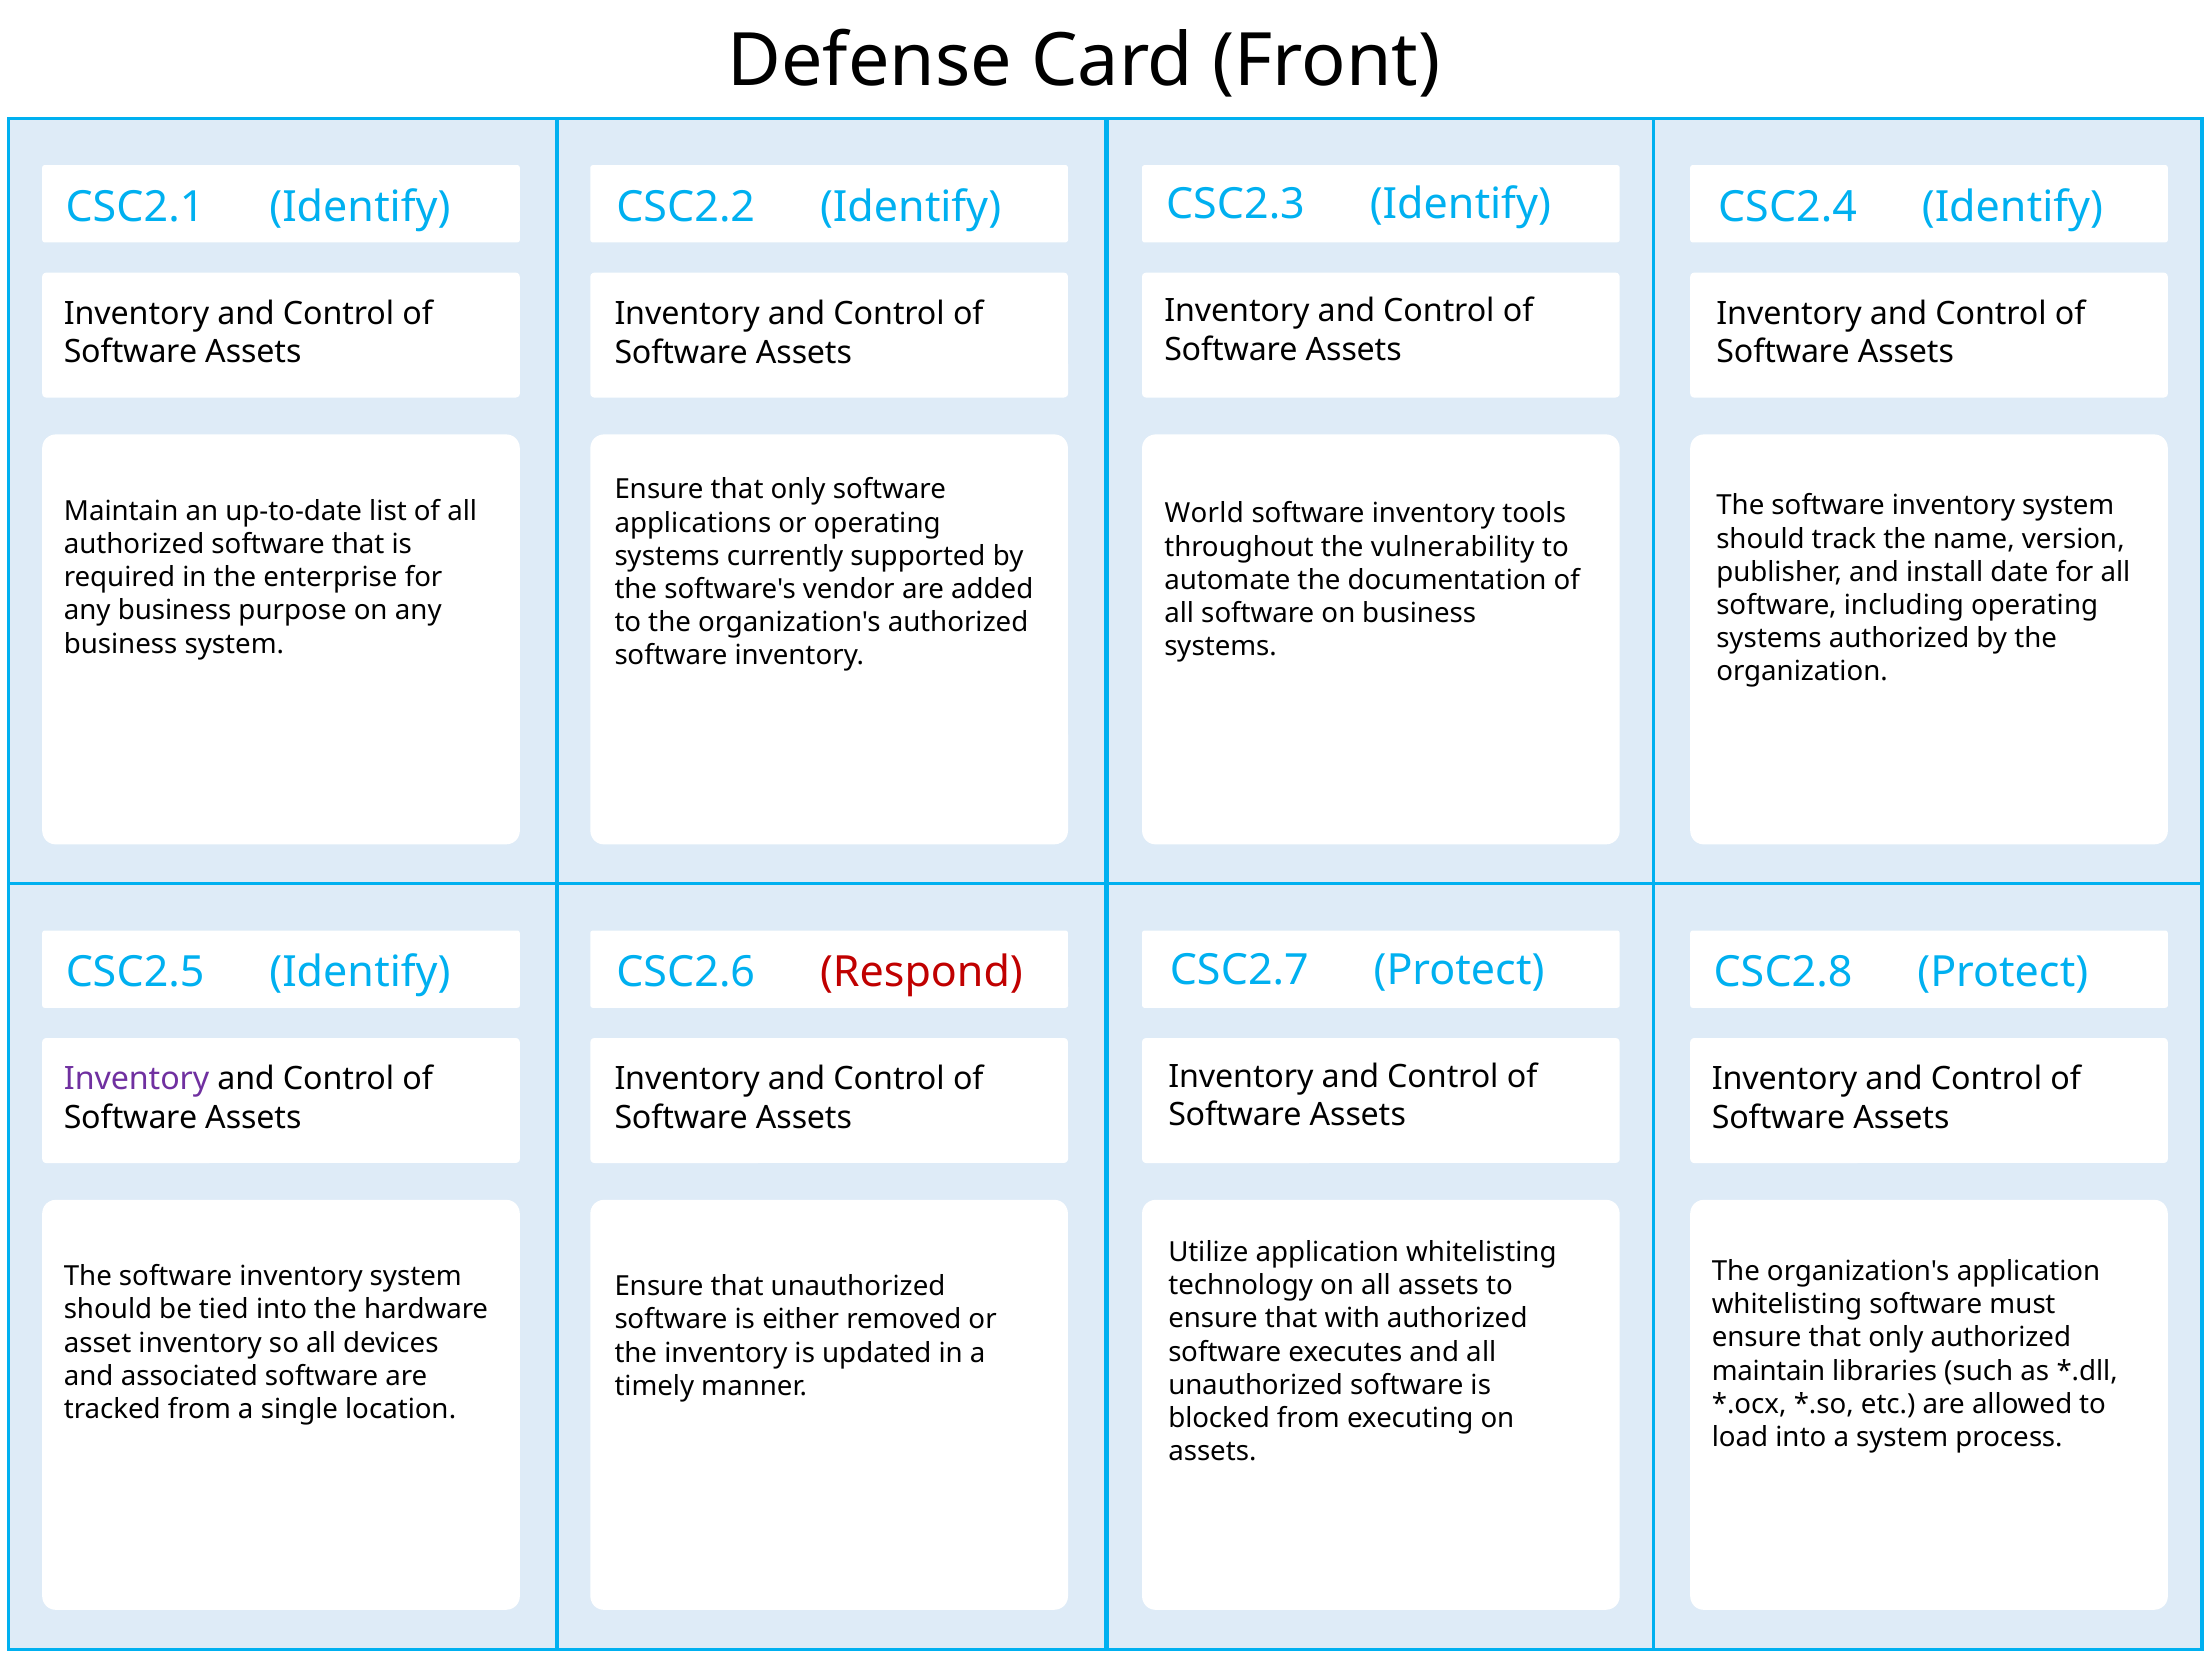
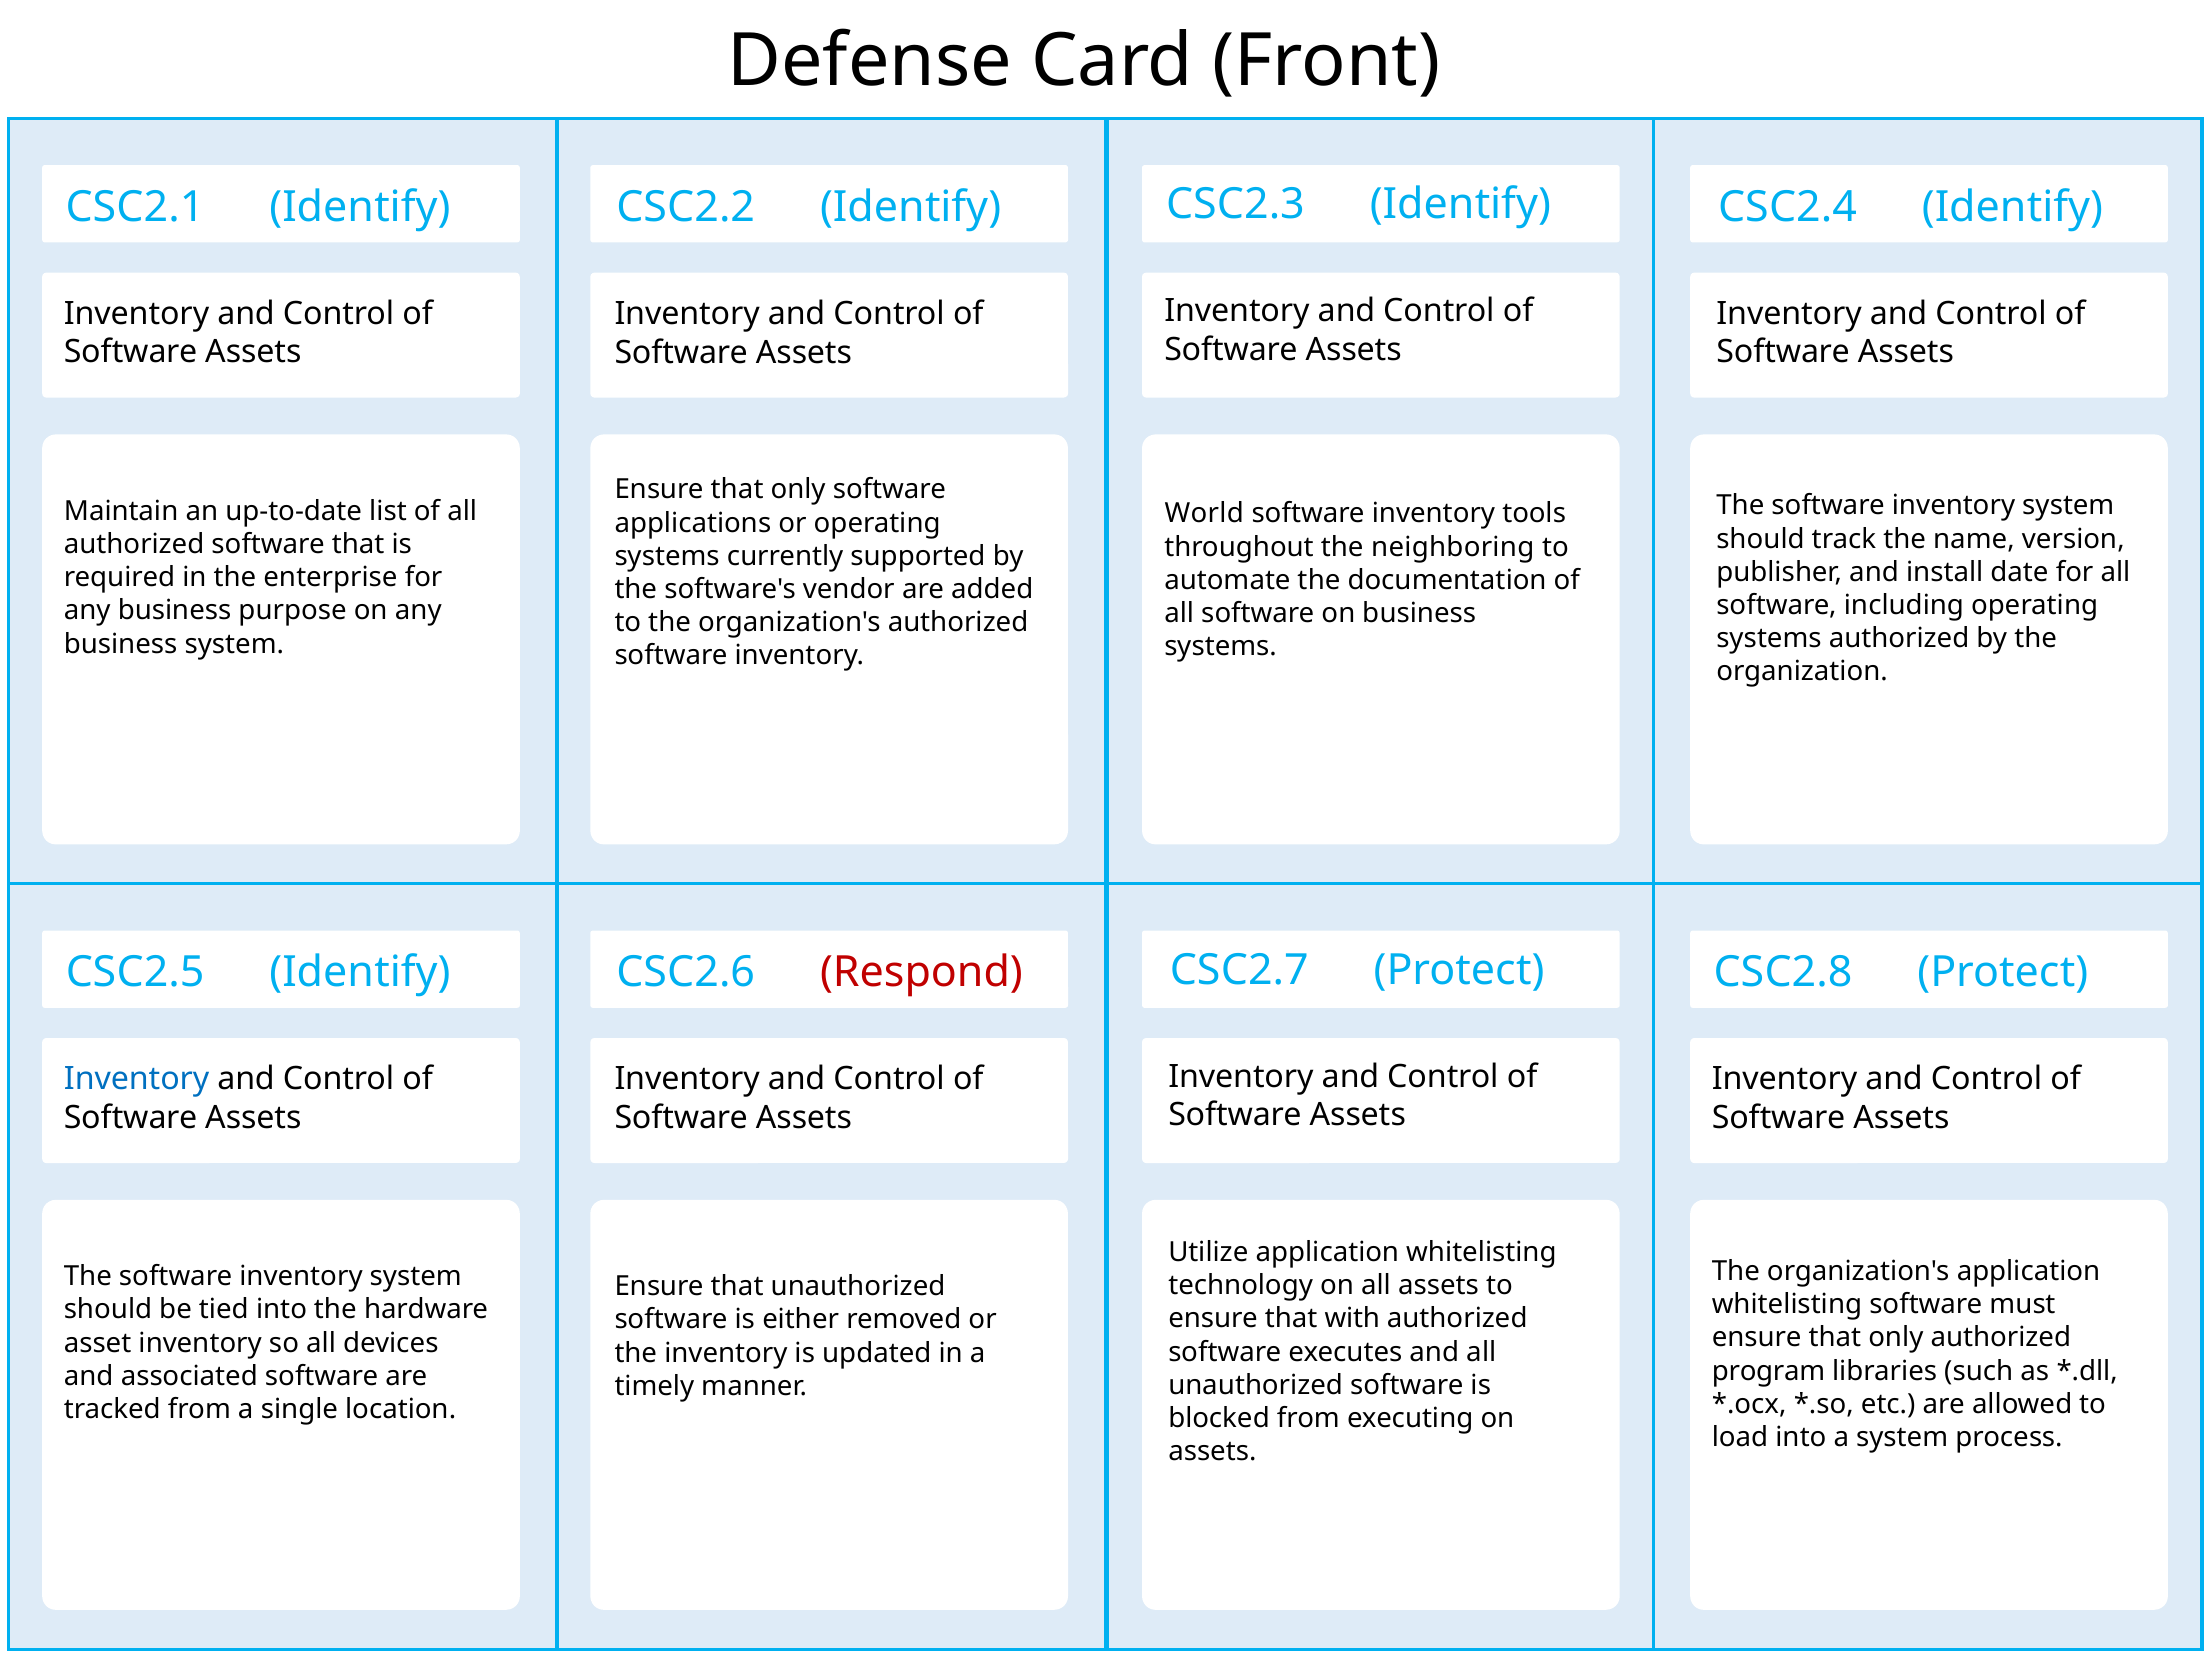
vulnerability: vulnerability -> neighboring (1453, 547)
Inventory colour: purple -> blue (137, 1079)
maintain: maintain -> program (1769, 1372)
